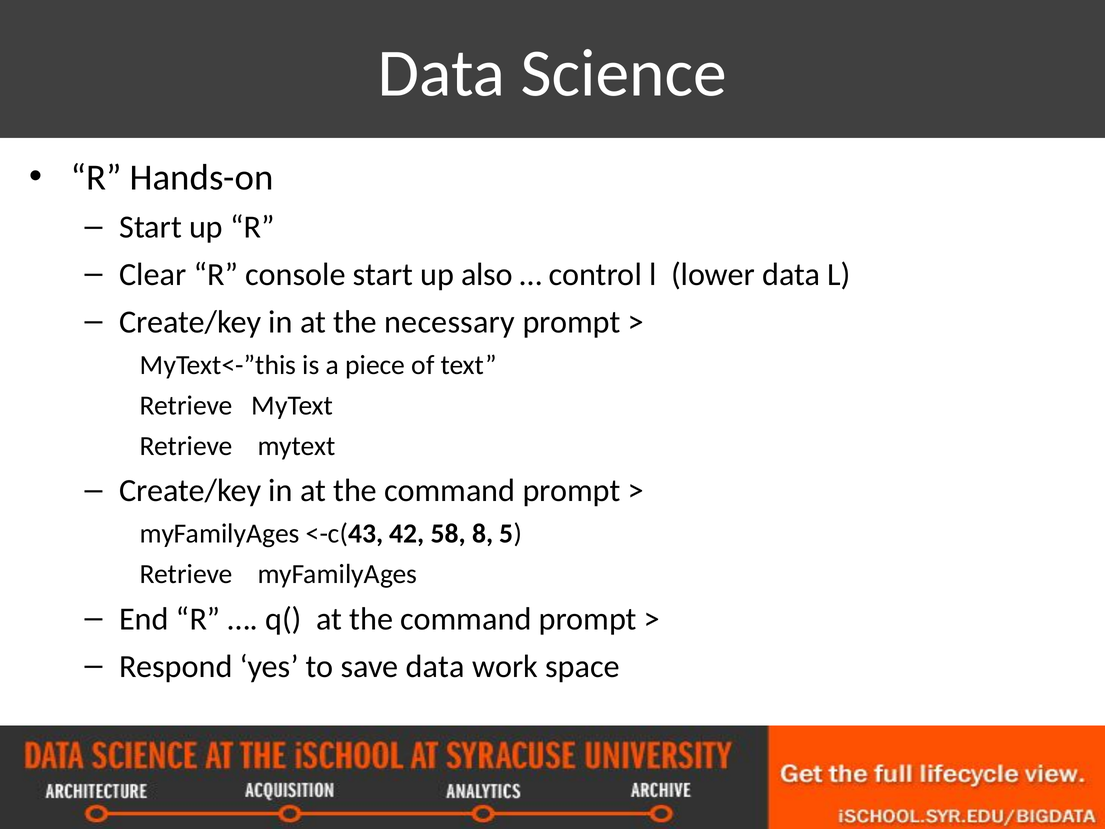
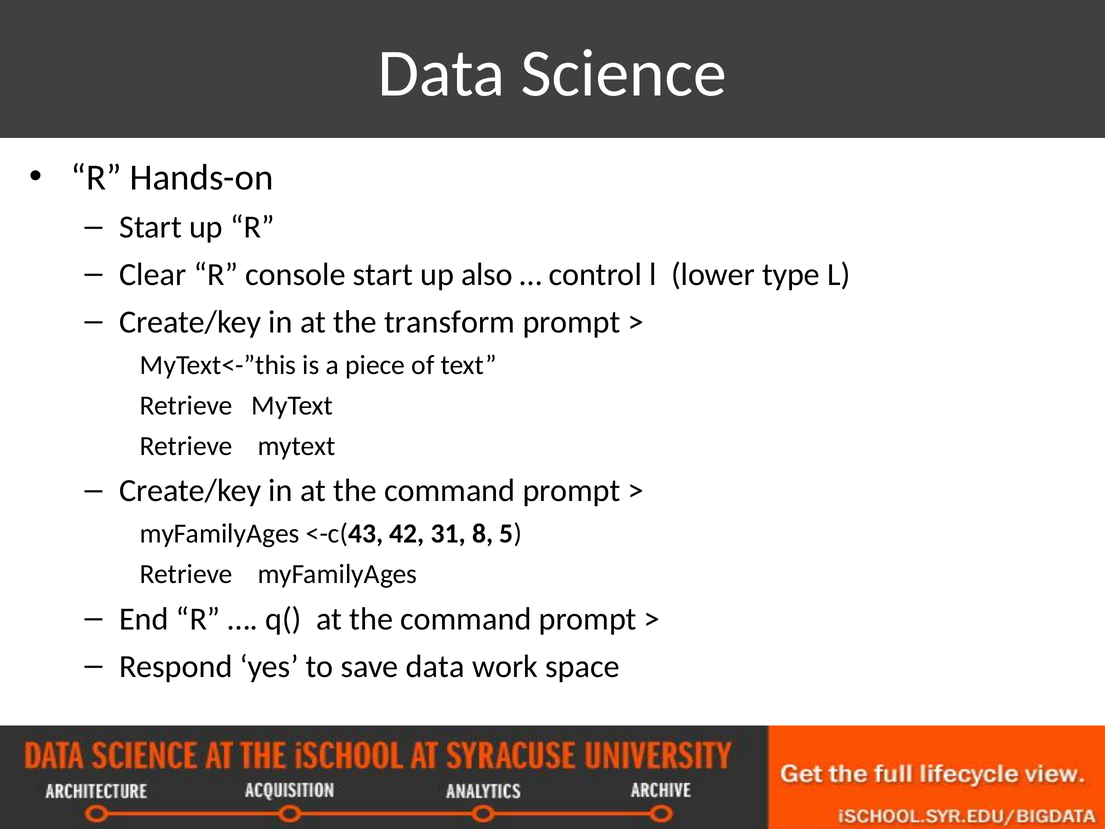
lower data: data -> type (791, 275)
necessary: necessary -> transform (450, 322)
58: 58 -> 31 (448, 534)
